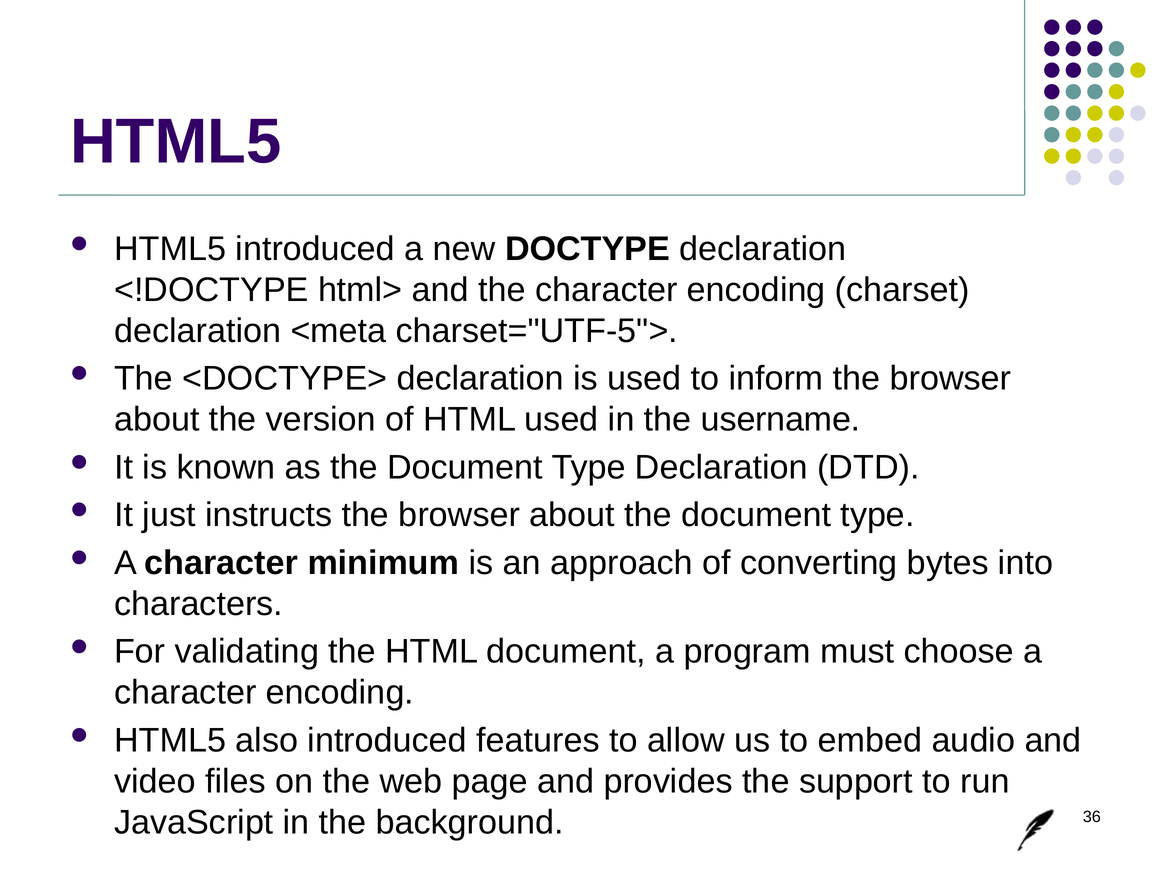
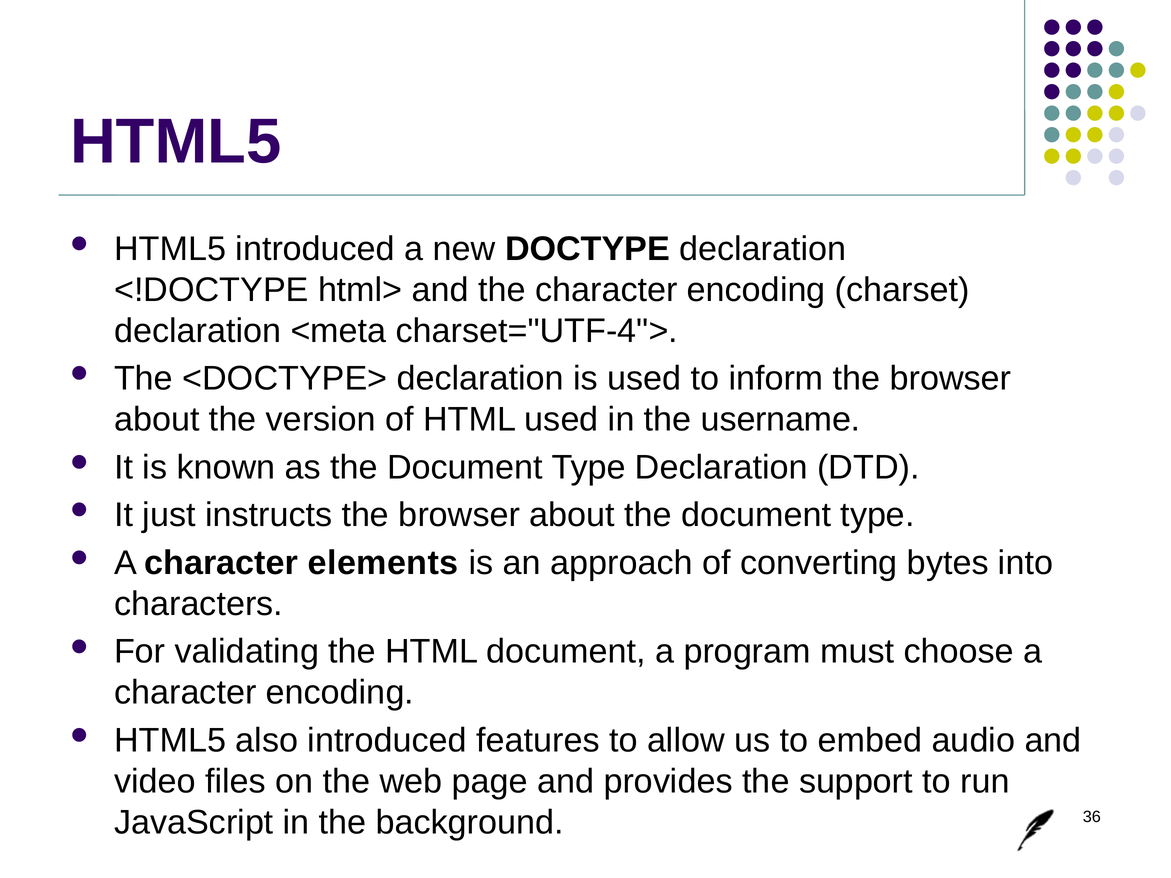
charset="UTF-5">: charset="UTF-5"> -> charset="UTF-4"> (537, 331)
minimum: minimum -> elements (383, 563)
